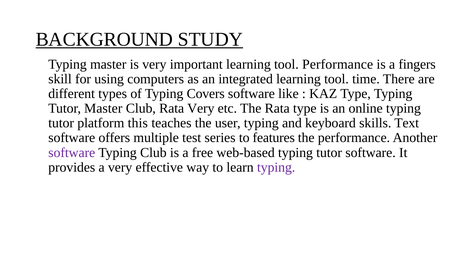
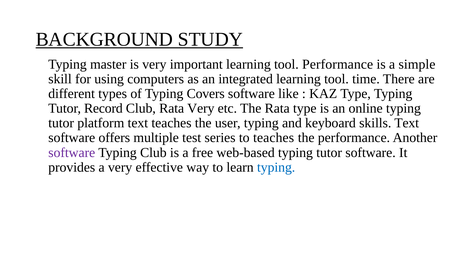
fingers: fingers -> simple (417, 64)
Tutor Master: Master -> Record (103, 109)
platform this: this -> text (138, 123)
to features: features -> teaches (274, 138)
typing colour: purple -> blue (276, 167)
